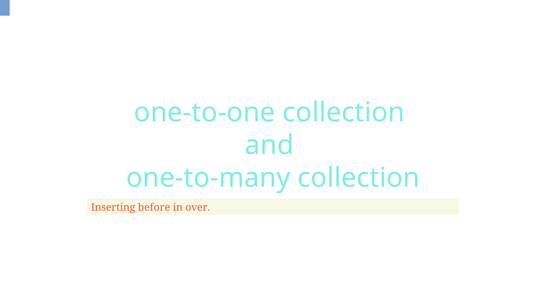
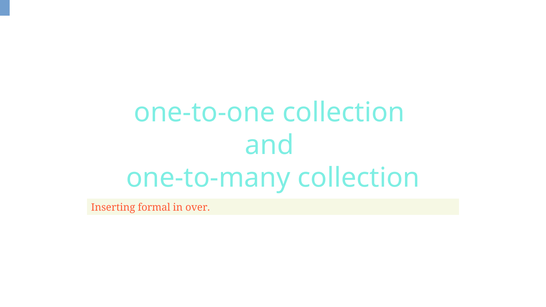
before: before -> formal (154, 208)
